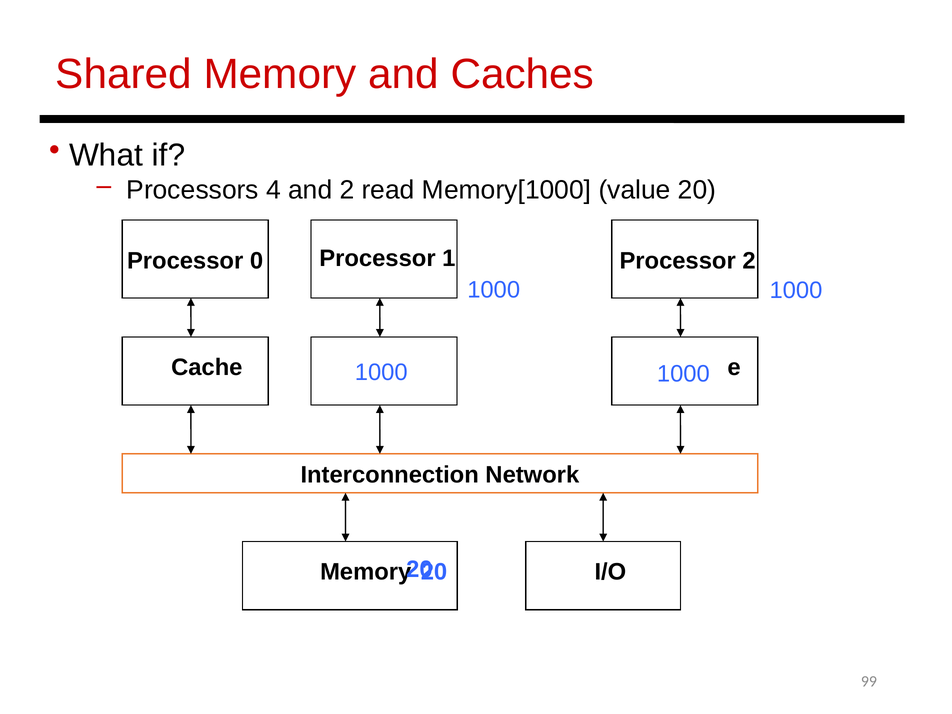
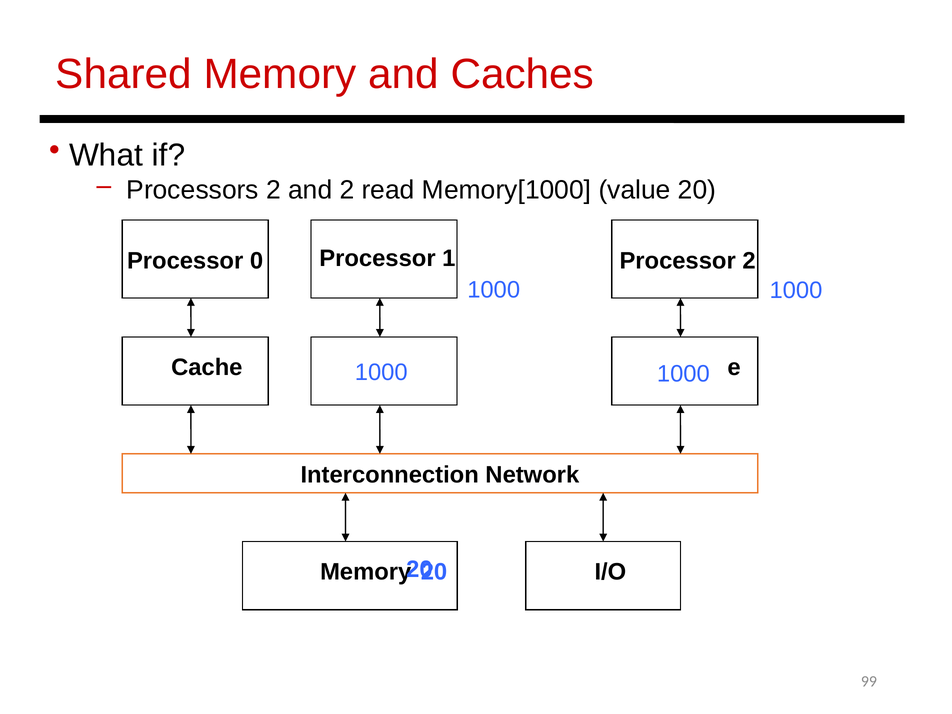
Processors 4: 4 -> 2 (273, 190)
